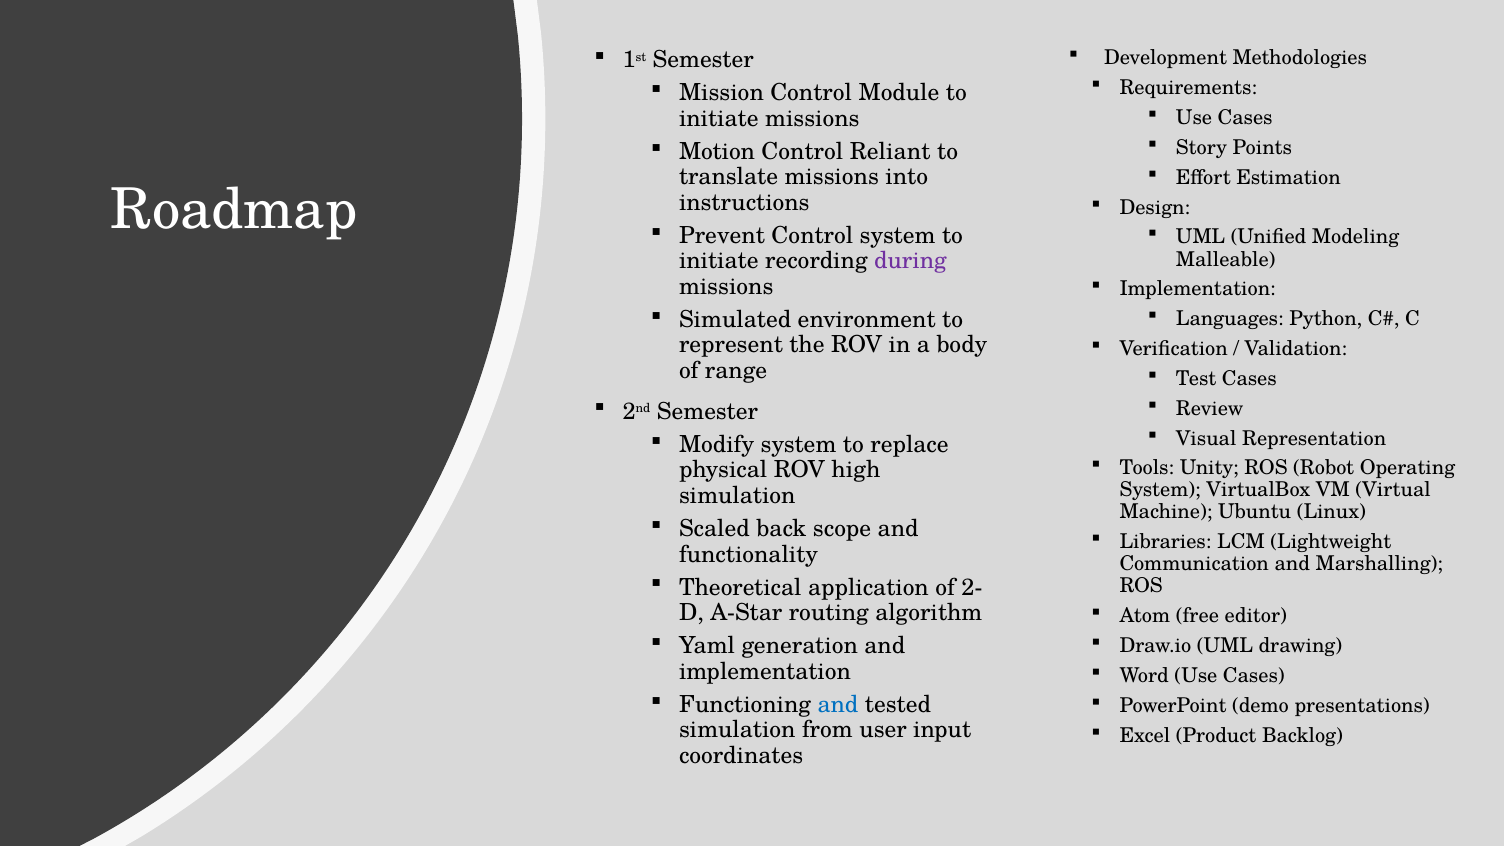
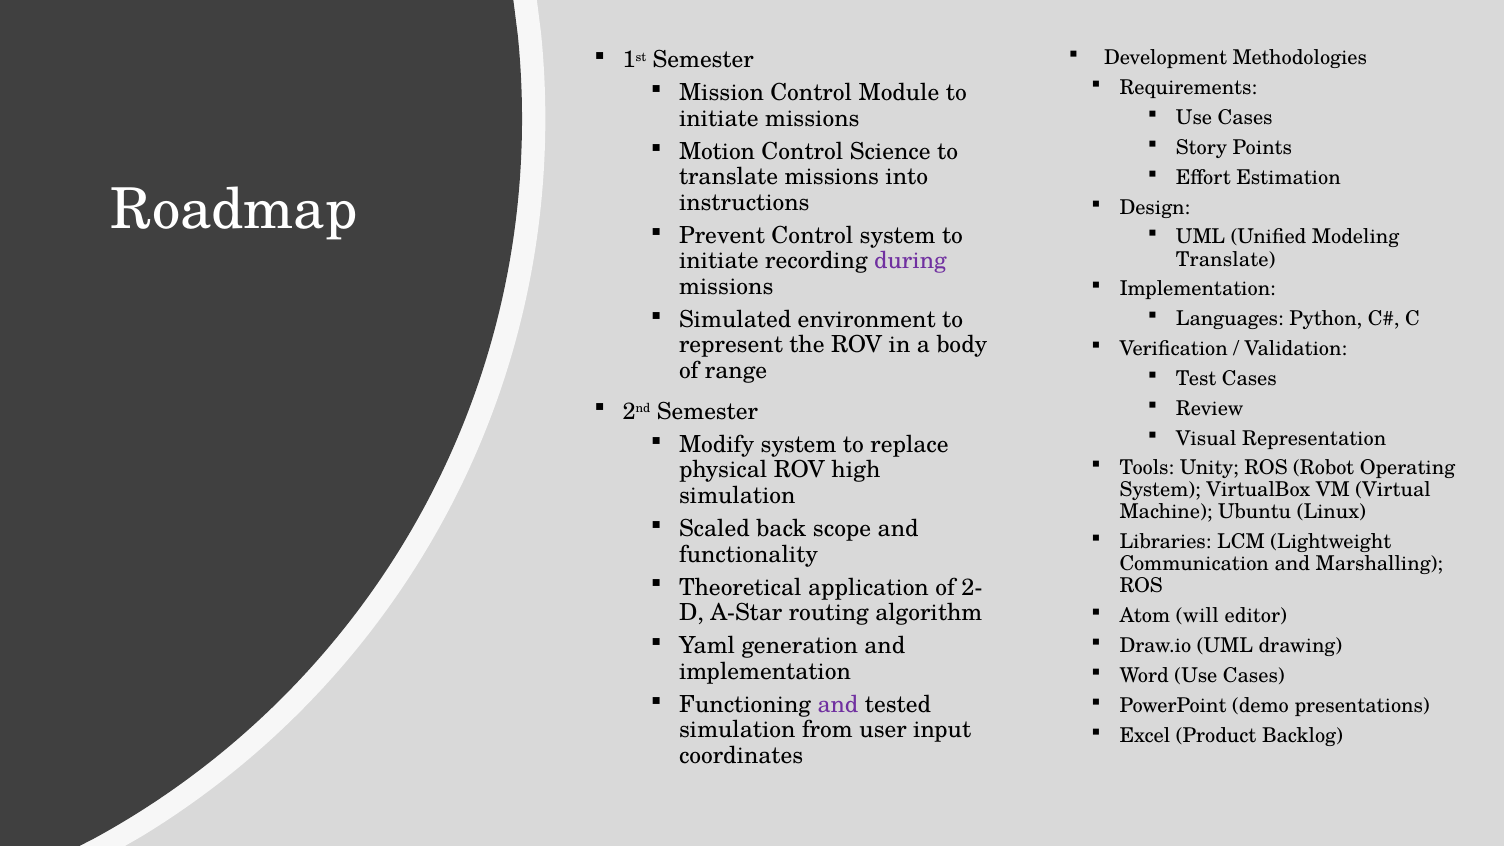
Reliant: Reliant -> Science (890, 152)
Malleable: Malleable -> Translate (1226, 259)
free: free -> will (1197, 616)
and colour: blue -> purple (838, 705)
